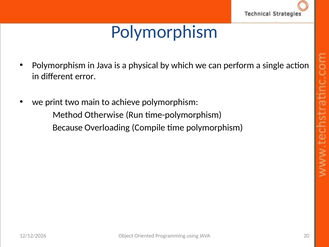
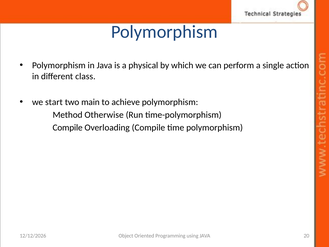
error: error -> class (85, 76)
print: print -> start (54, 102)
Because: Because -> Compile (68, 128)
